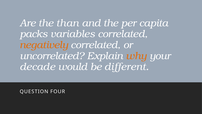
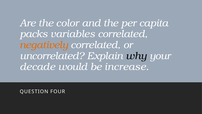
than: than -> color (68, 23)
why colour: orange -> black (136, 56)
different: different -> increase (127, 67)
